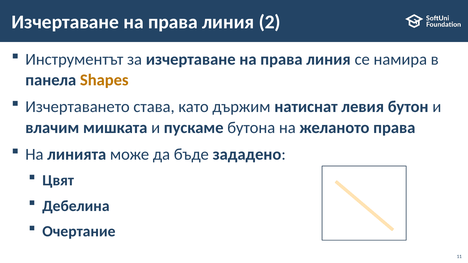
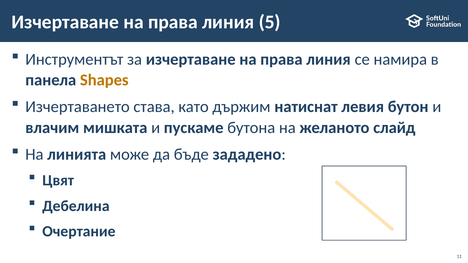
2: 2 -> 5 (270, 22)
желаното права: права -> слайд (394, 128)
